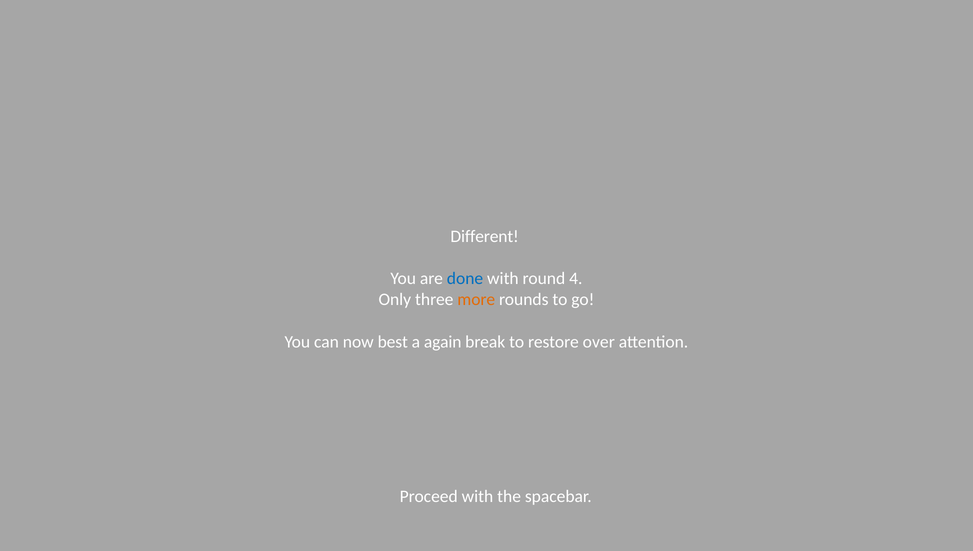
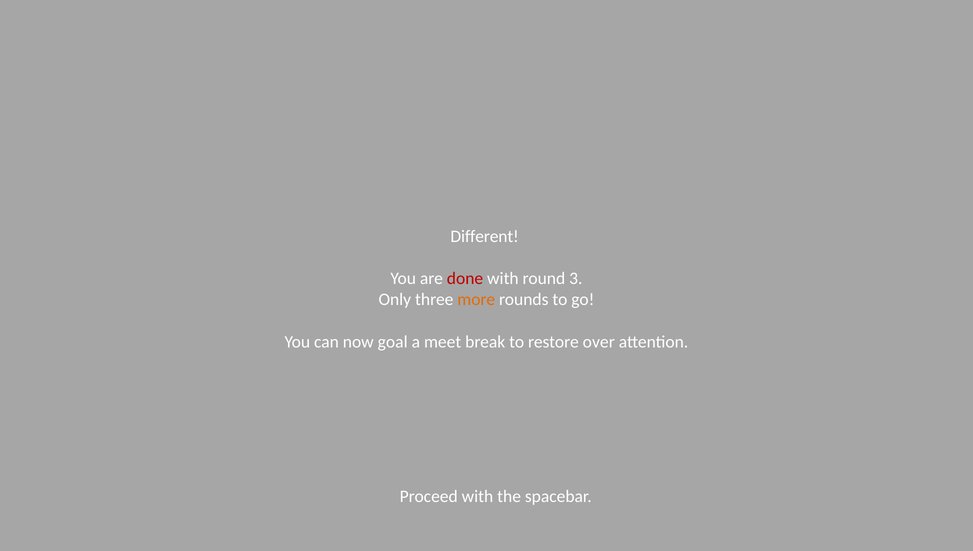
done colour: blue -> red (465, 279)
4: 4 -> 3 (576, 279)
best: best -> goal (393, 342)
again: again -> meet (443, 342)
